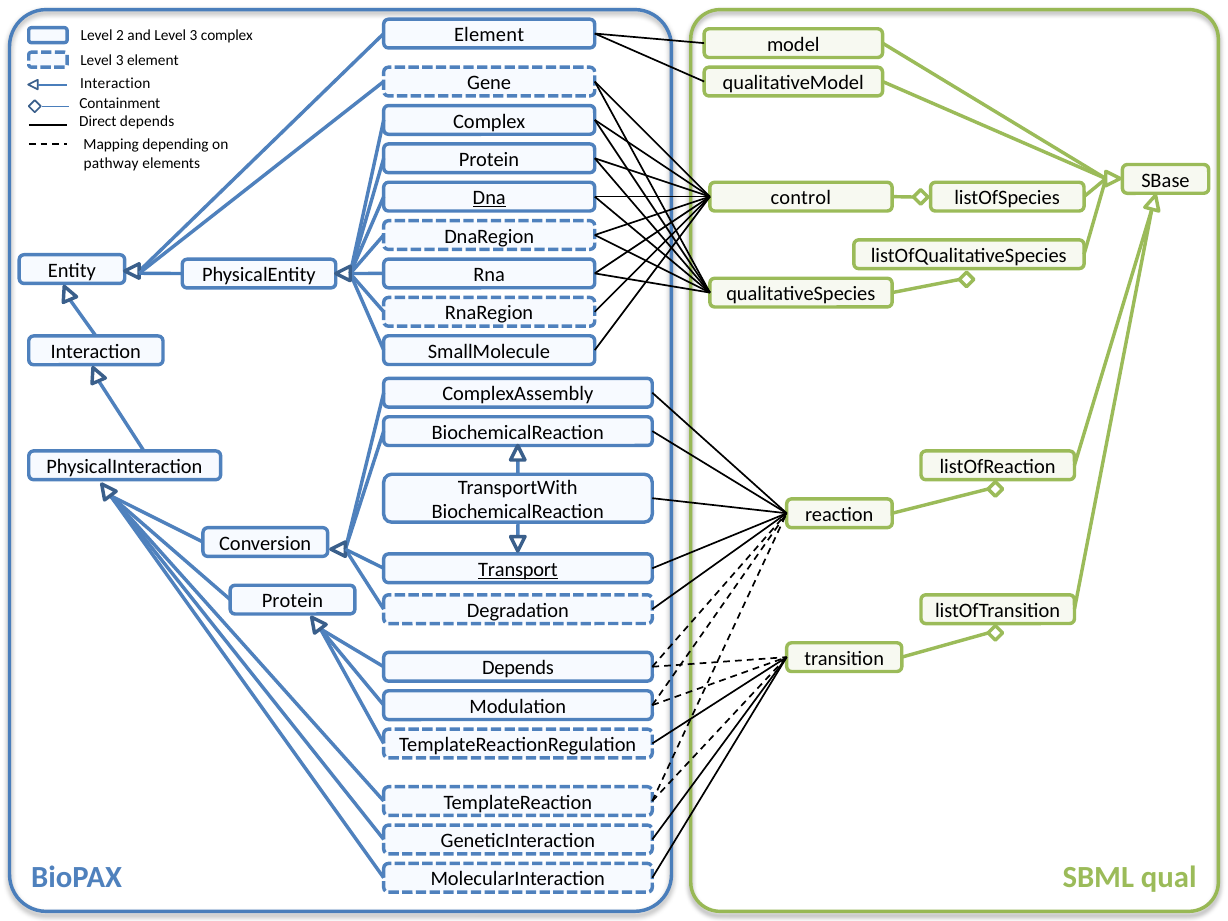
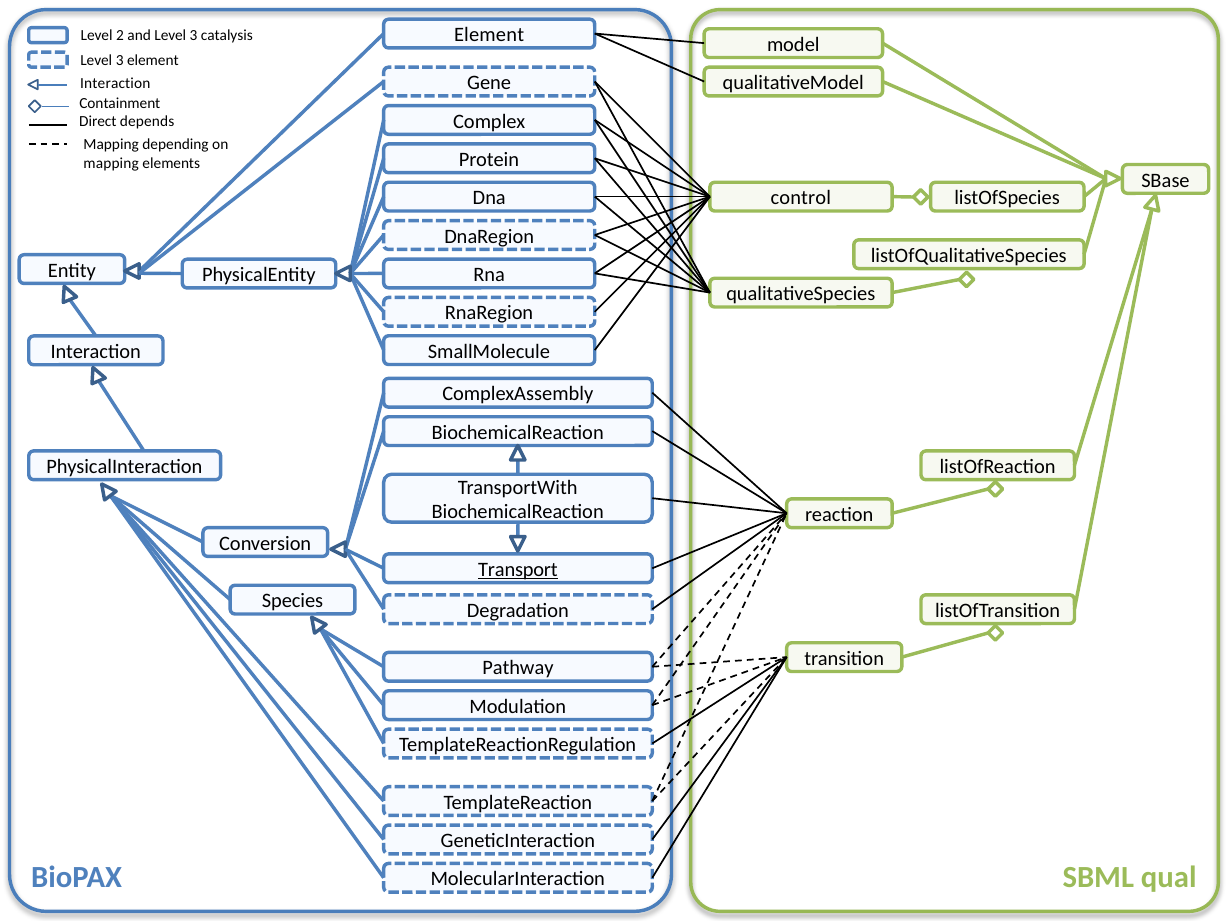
3 complex: complex -> catalysis (227, 35)
pathway: pathway -> mapping (111, 163)
Dna underline: present -> none (489, 198)
Protein: Protein -> Species (292, 601)
Depends: Depends -> Pathway (518, 668)
